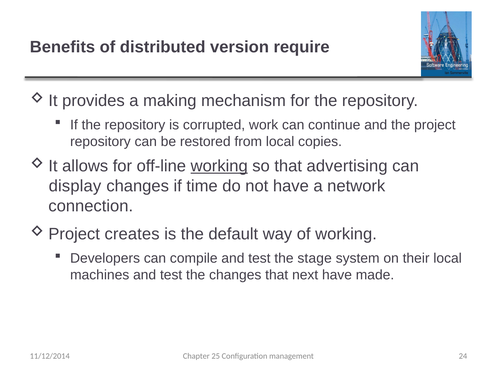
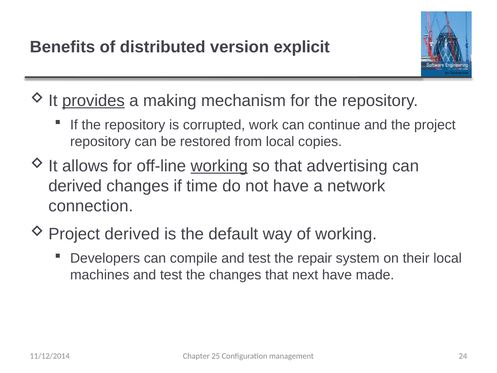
require: require -> explicit (302, 47)
provides underline: none -> present (93, 101)
display: display -> derived (75, 186)
creates: creates -> derived (132, 234)
stage: stage -> repair (315, 258)
